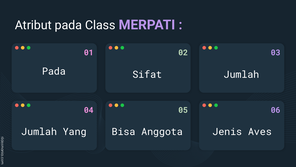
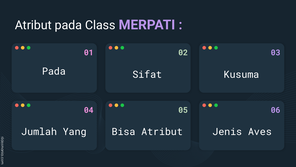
Jumlah: Jumlah -> Kusuma (241, 75)
Bisa Anggota: Anggota -> Atribut (162, 131)
